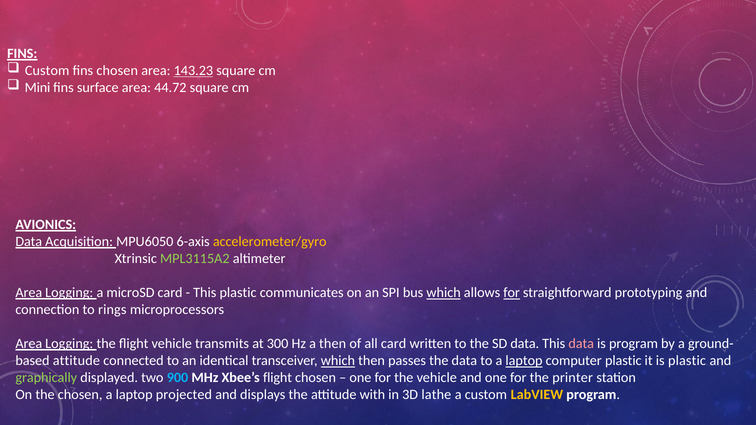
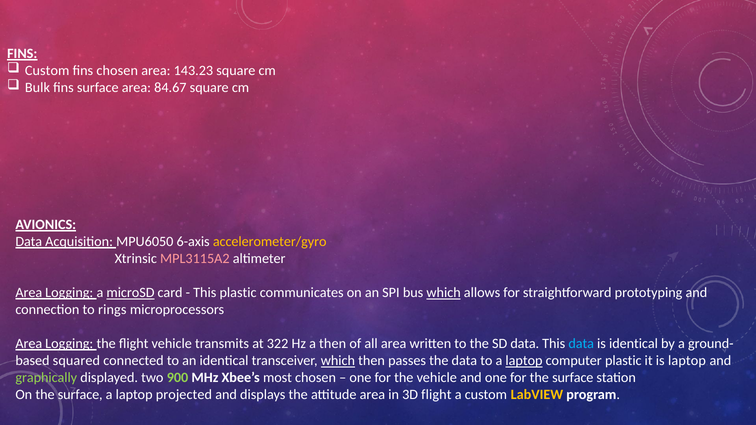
143.23 underline: present -> none (193, 71)
Mini: Mini -> Bulk (37, 88)
44.72: 44.72 -> 84.67 (170, 88)
MPL3115A2 colour: light green -> pink (195, 259)
microSD underline: none -> present (130, 293)
for underline: present -> none (512, 293)
300: 300 -> 322 (278, 344)
all card: card -> area (394, 344)
data colour: pink -> light blue (581, 344)
is program: program -> identical (633, 344)
attitude: attitude -> squared (76, 361)
is plastic: plastic -> laptop (687, 361)
900 colour: light blue -> light green (178, 378)
Xbee’s flight: flight -> most (277, 378)
for the printer: printer -> surface (573, 378)
On the chosen: chosen -> surface (80, 395)
attitude with: with -> area (372, 395)
3D lathe: lathe -> flight (436, 395)
